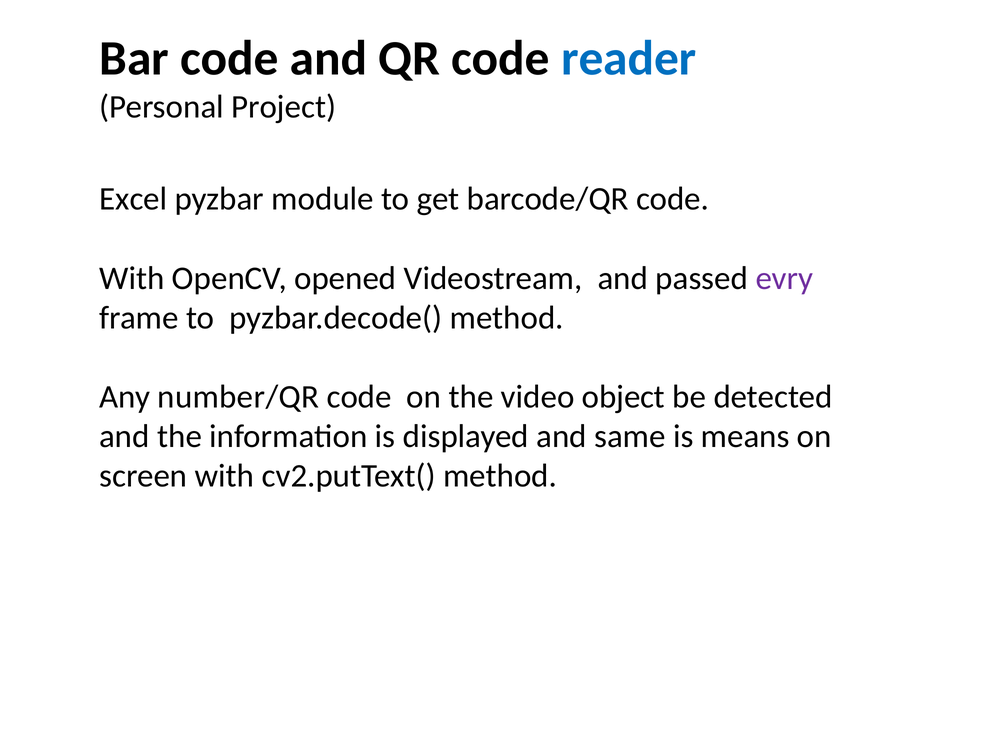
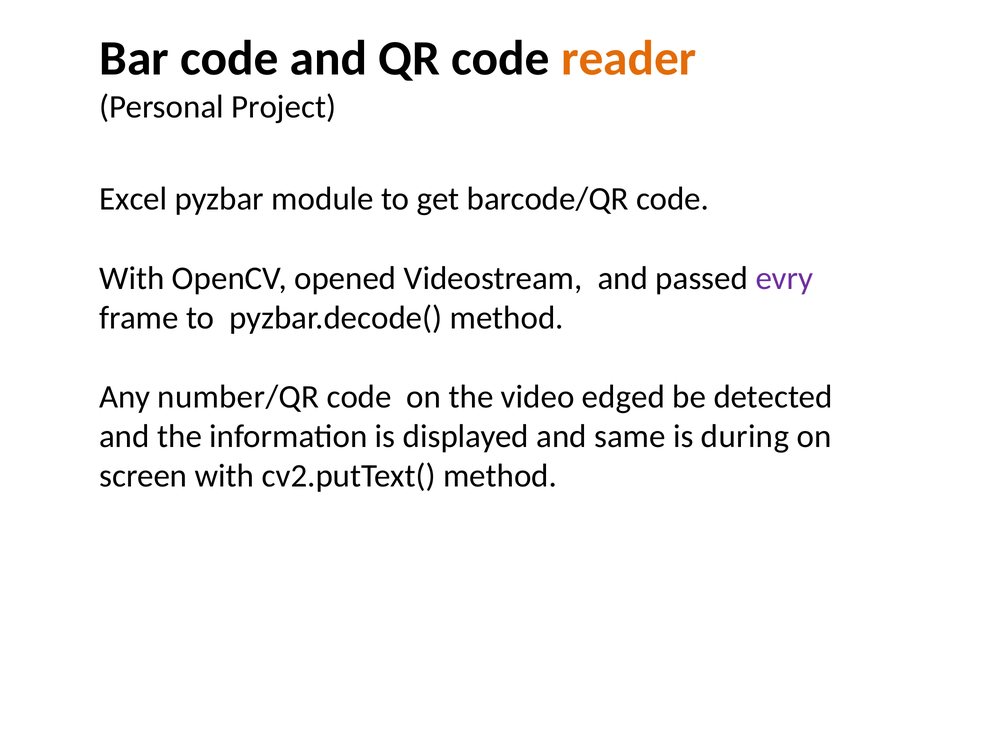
reader colour: blue -> orange (629, 58)
object: object -> edged (623, 397)
means: means -> during (745, 437)
